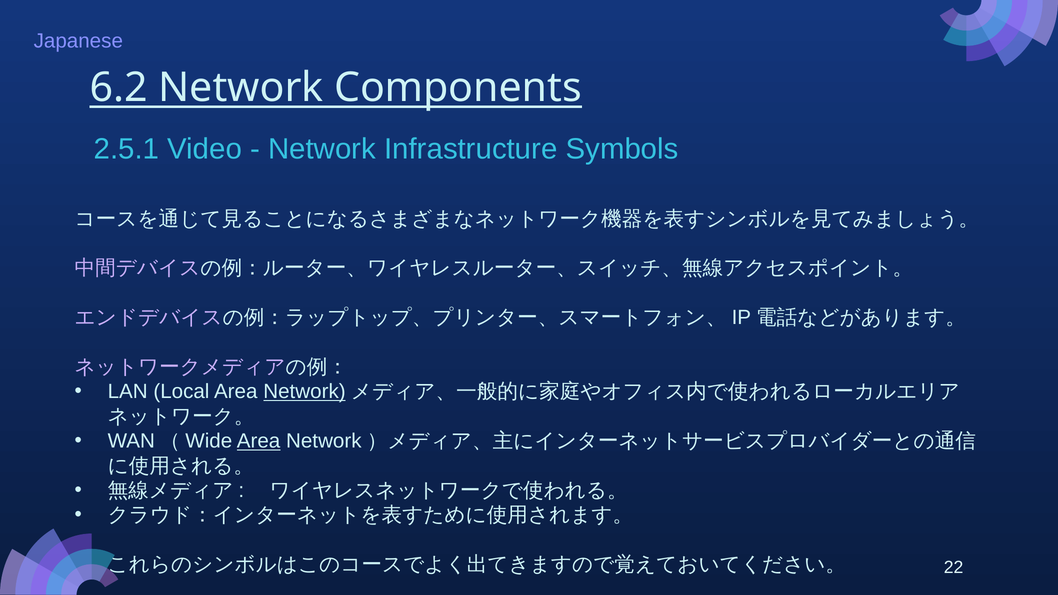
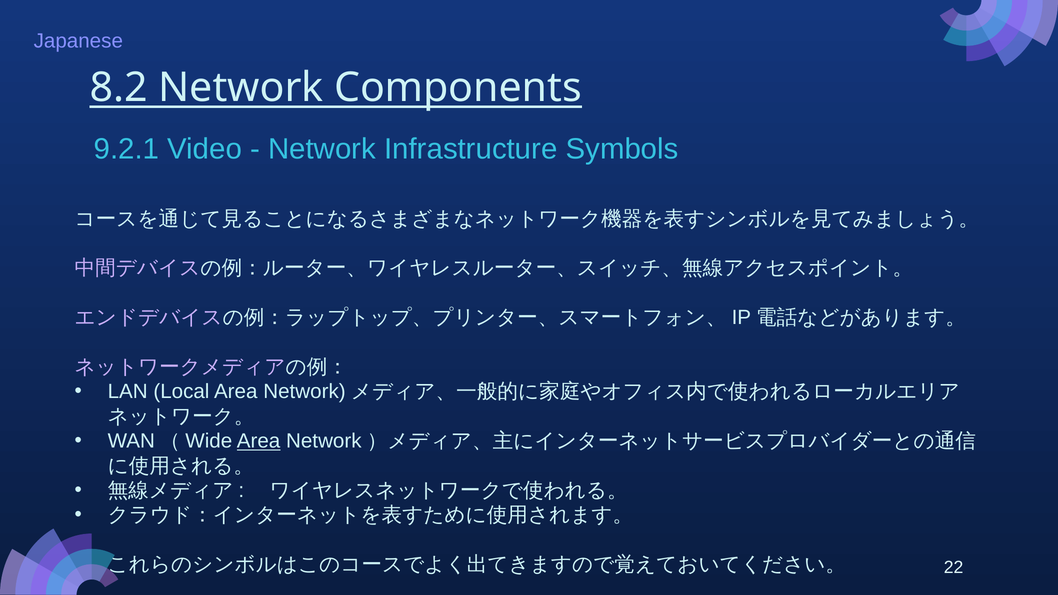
6.2: 6.2 -> 8.2 (119, 88)
2.5.1: 2.5.1 -> 9.2.1 (126, 149)
Network underline: present -> none (304, 392)
